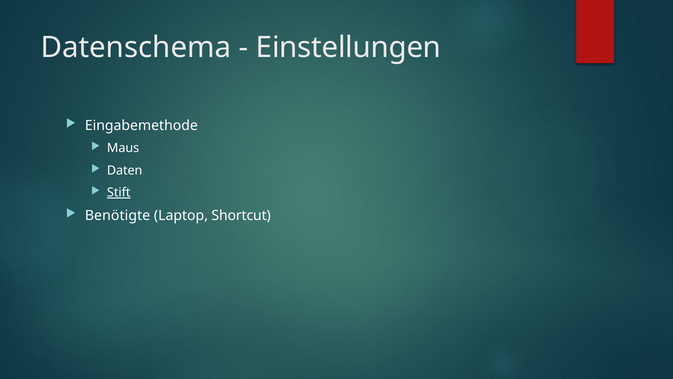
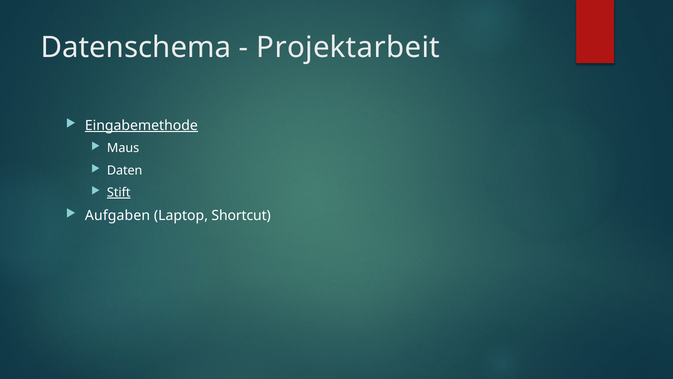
Einstellungen: Einstellungen -> Projektarbeit (348, 47)
Eingabemethode underline: none -> present (141, 125)
Benötigte: Benötigte -> Aufgaben (118, 216)
